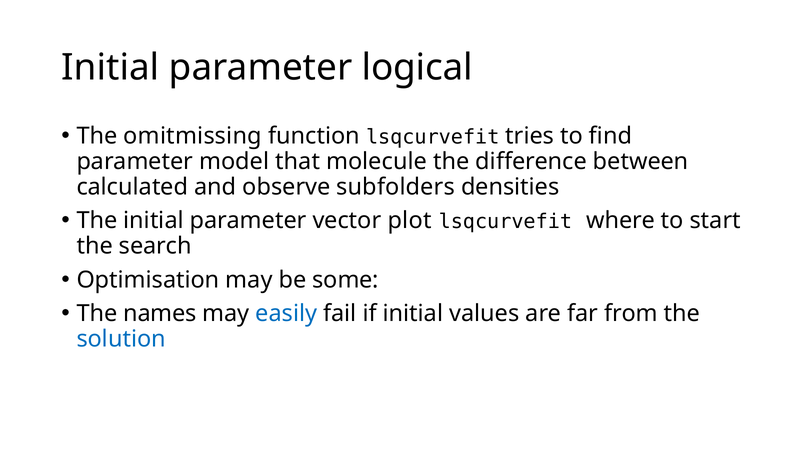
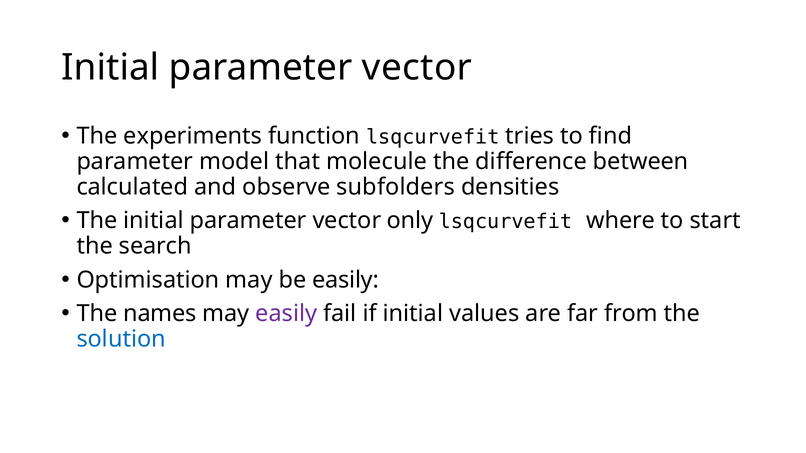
logical: logical -> vector (417, 68)
omitmissing: omitmissing -> experiments (193, 136)
plot: plot -> only (410, 221)
be some: some -> easily (346, 280)
easily colour: blue -> purple (286, 314)
